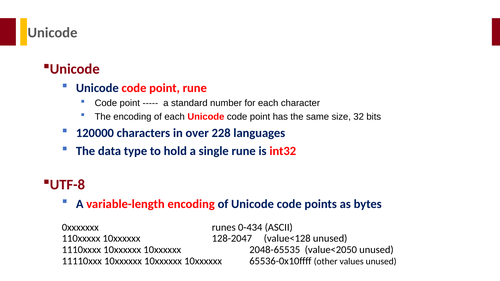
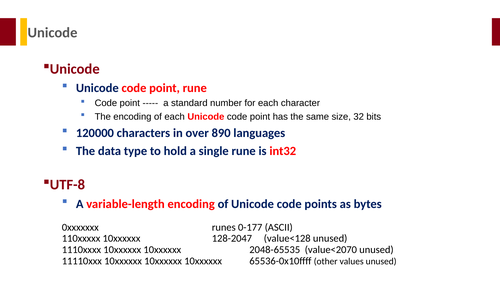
228: 228 -> 890 (221, 133)
0-434: 0-434 -> 0-177 (250, 228)
value<2050: value<2050 -> value<2070 (331, 250)
